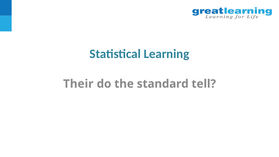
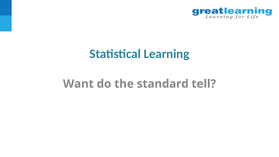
Their: Their -> Want (78, 84)
